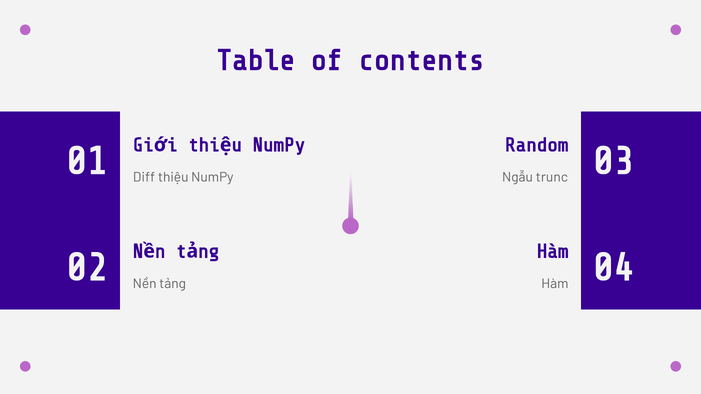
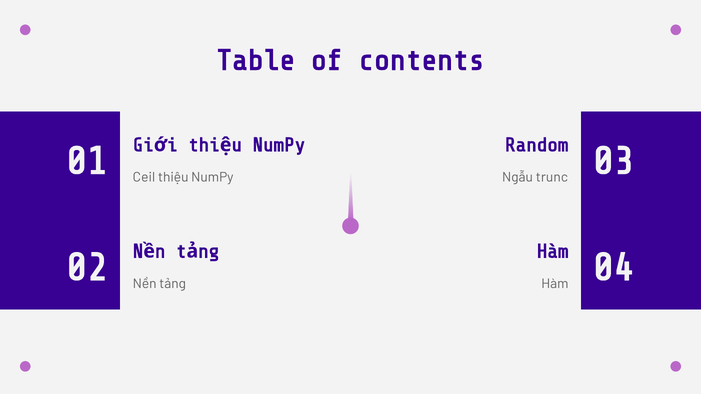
Diff: Diff -> Ceil (144, 178)
